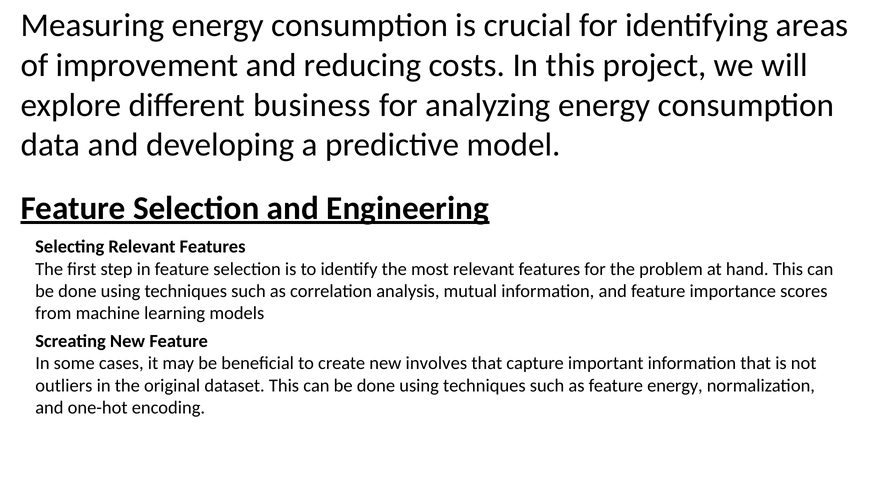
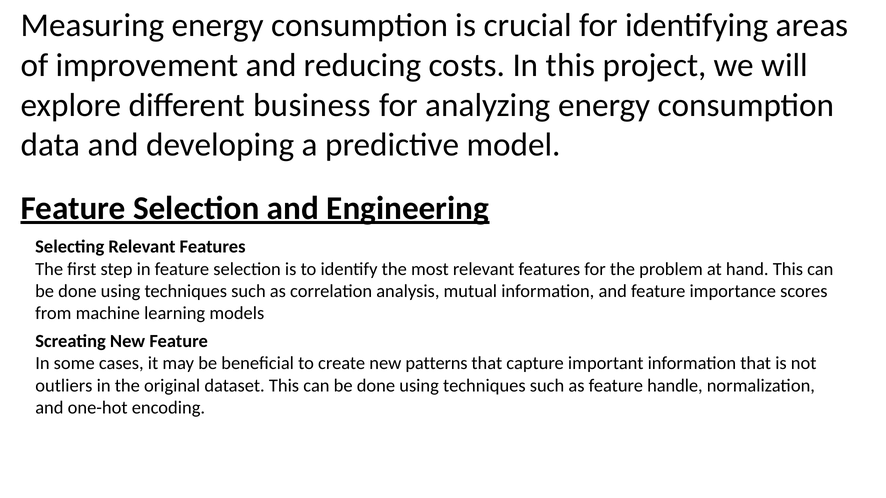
involves: involves -> patterns (437, 364)
feature energy: energy -> handle (675, 386)
